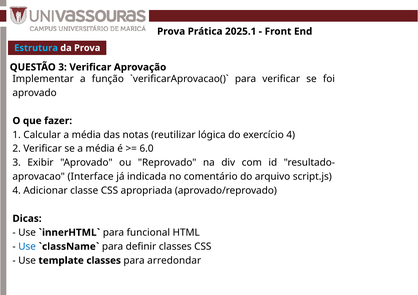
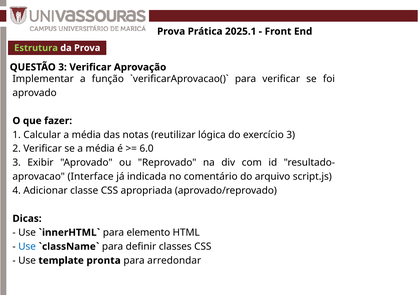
Estrutura colour: light blue -> light green (36, 48)
exercício 4: 4 -> 3 (291, 135)
funcional: funcional -> elemento (148, 233)
template classes: classes -> pronta (104, 261)
